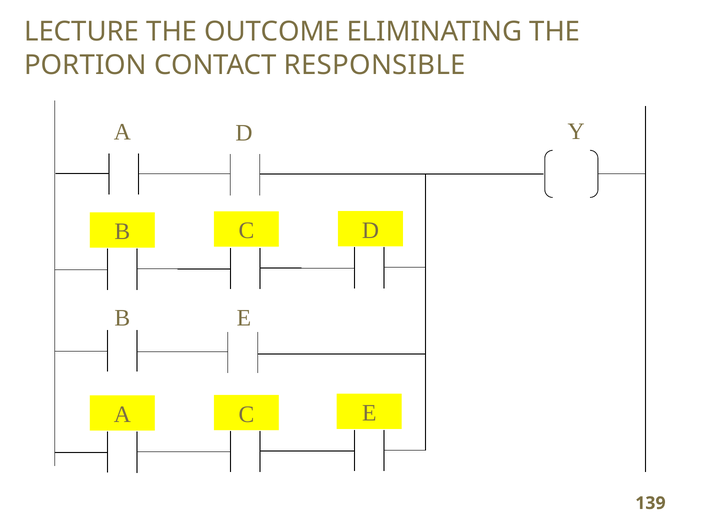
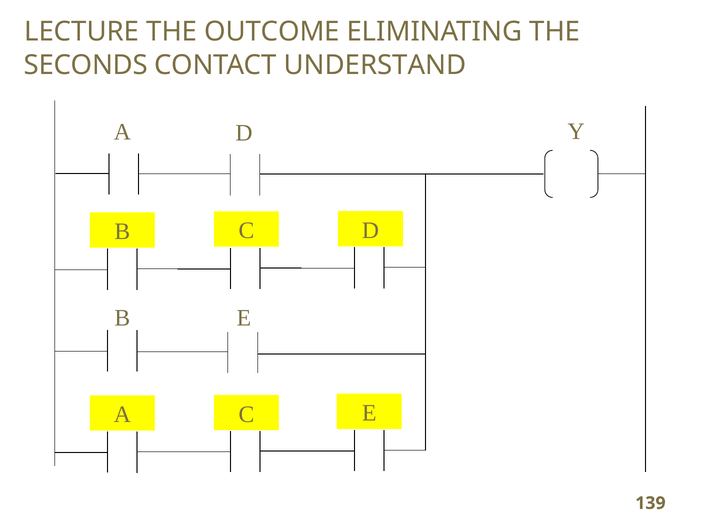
PORTION: PORTION -> SECONDS (86, 65)
RESPONSIBLE: RESPONSIBLE -> UNDERSTAND (375, 65)
